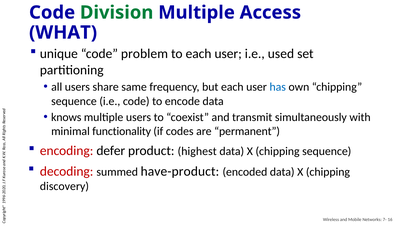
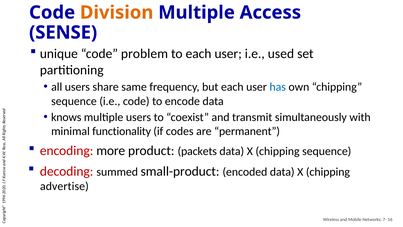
Division colour: green -> orange (117, 12)
WHAT: WHAT -> SENSE (63, 32)
defer: defer -> more (111, 151)
highest: highest -> packets (197, 151)
have-product: have-product -> small-product (180, 171)
discovery: discovery -> advertise (64, 186)
